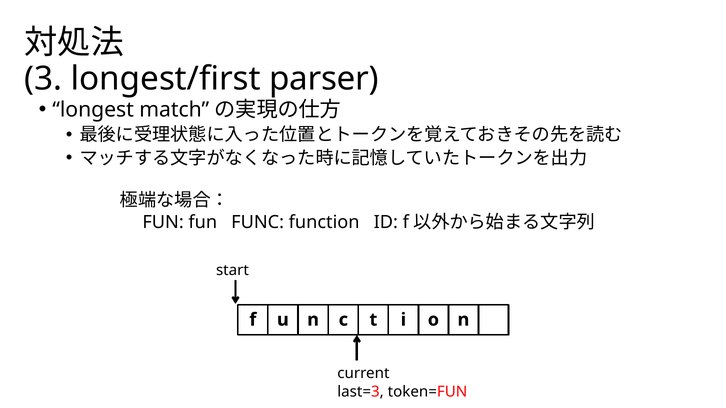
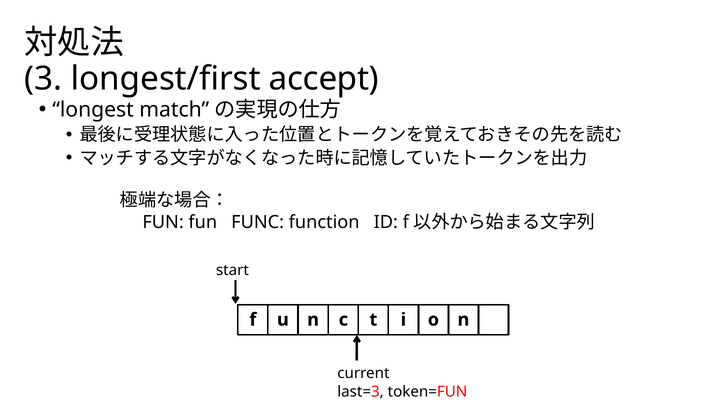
parser: parser -> accept (324, 79)
